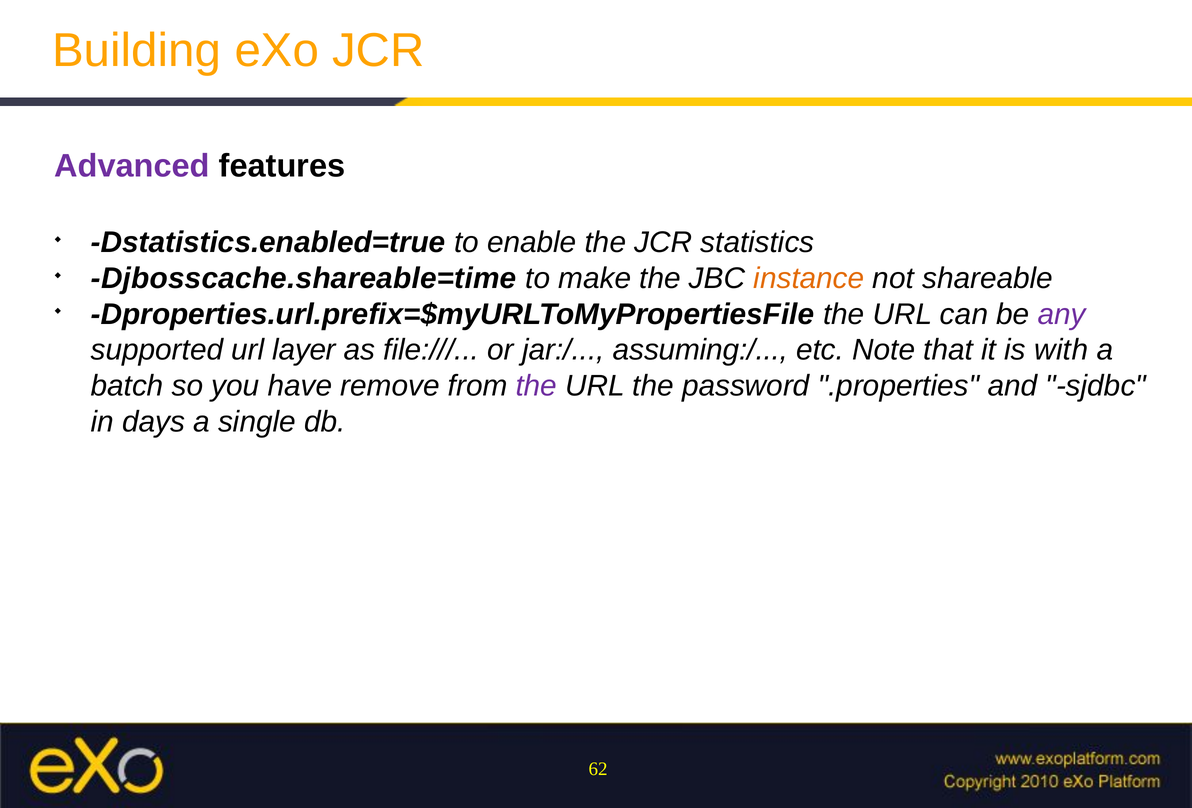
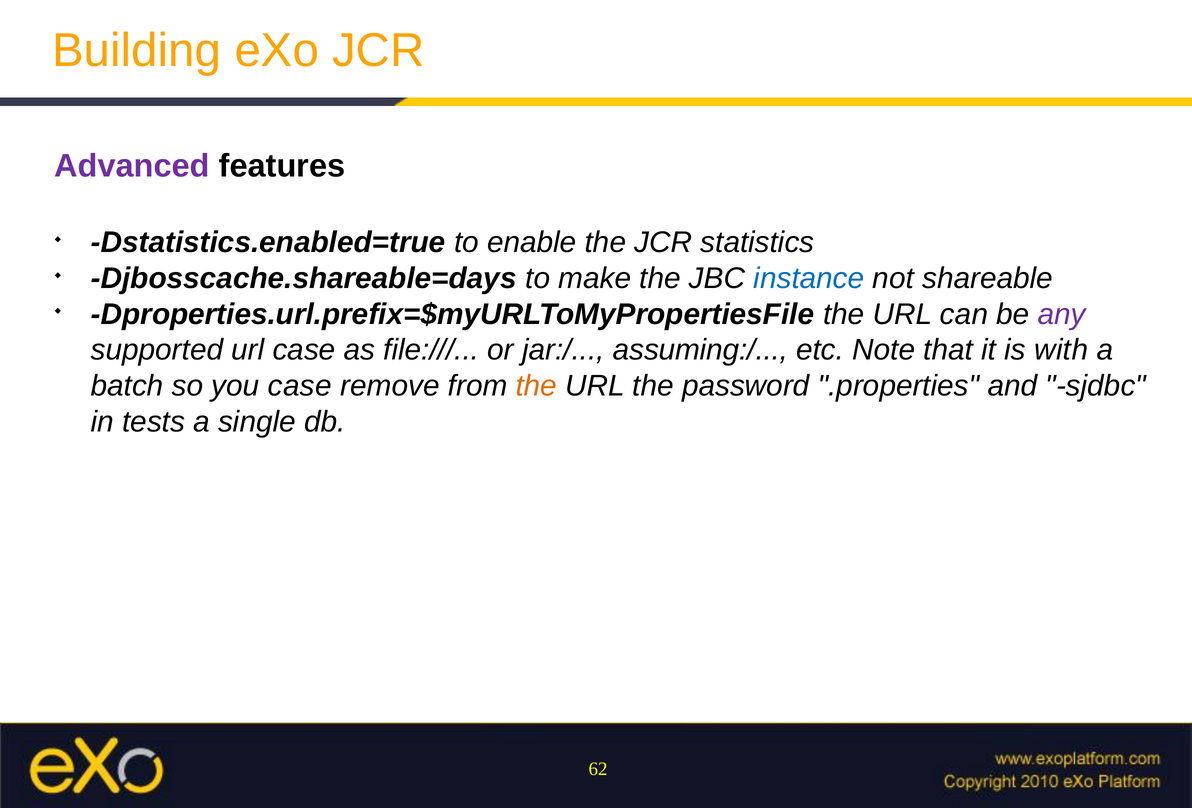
Djbosscache.shareable=time: Djbosscache.shareable=time -> Djbosscache.shareable=days (304, 278)
instance colour: orange -> blue (809, 278)
url layer: layer -> case (304, 350)
you have: have -> case (300, 386)
the colour: purple -> orange (536, 386)
days: days -> tests (154, 421)
